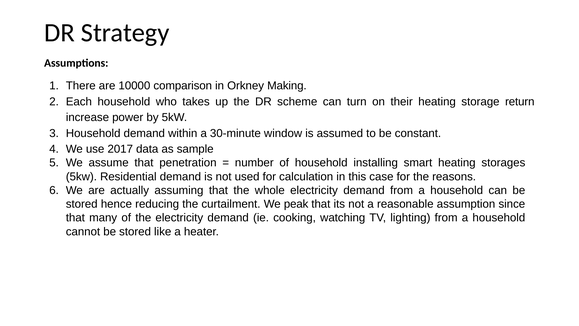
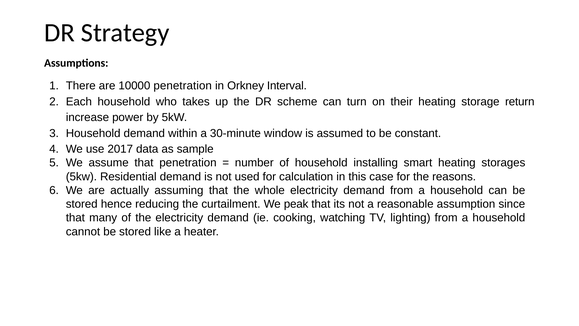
10000 comparison: comparison -> penetration (183, 86)
Making: Making -> Interval (287, 86)
